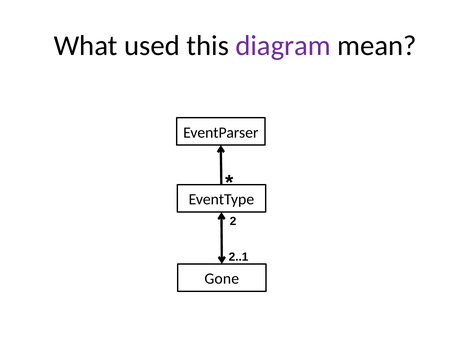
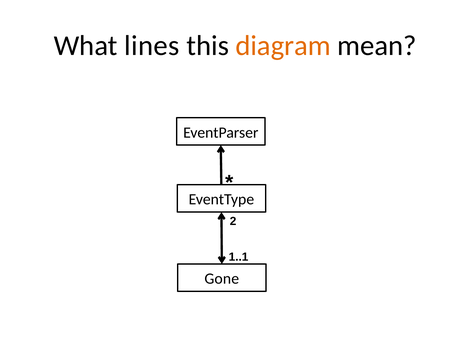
used: used -> lines (152, 46)
diagram colour: purple -> orange (283, 46)
2..1: 2..1 -> 1..1 (239, 257)
